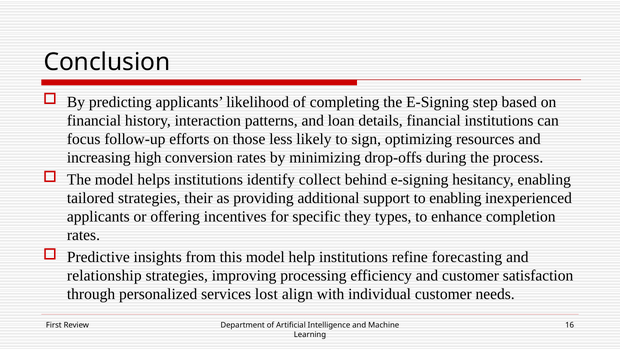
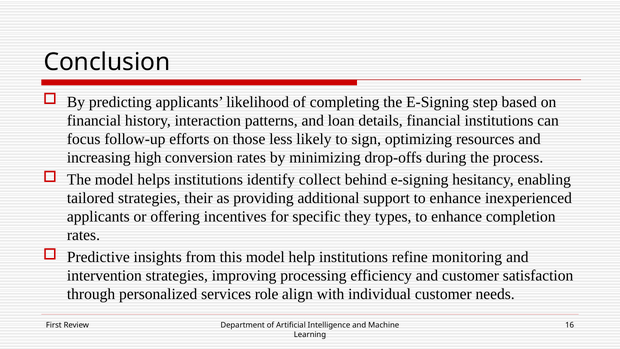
support to enabling: enabling -> enhance (455, 198)
forecasting: forecasting -> monitoring (467, 257)
relationship: relationship -> intervention (104, 275)
lost: lost -> role (267, 294)
